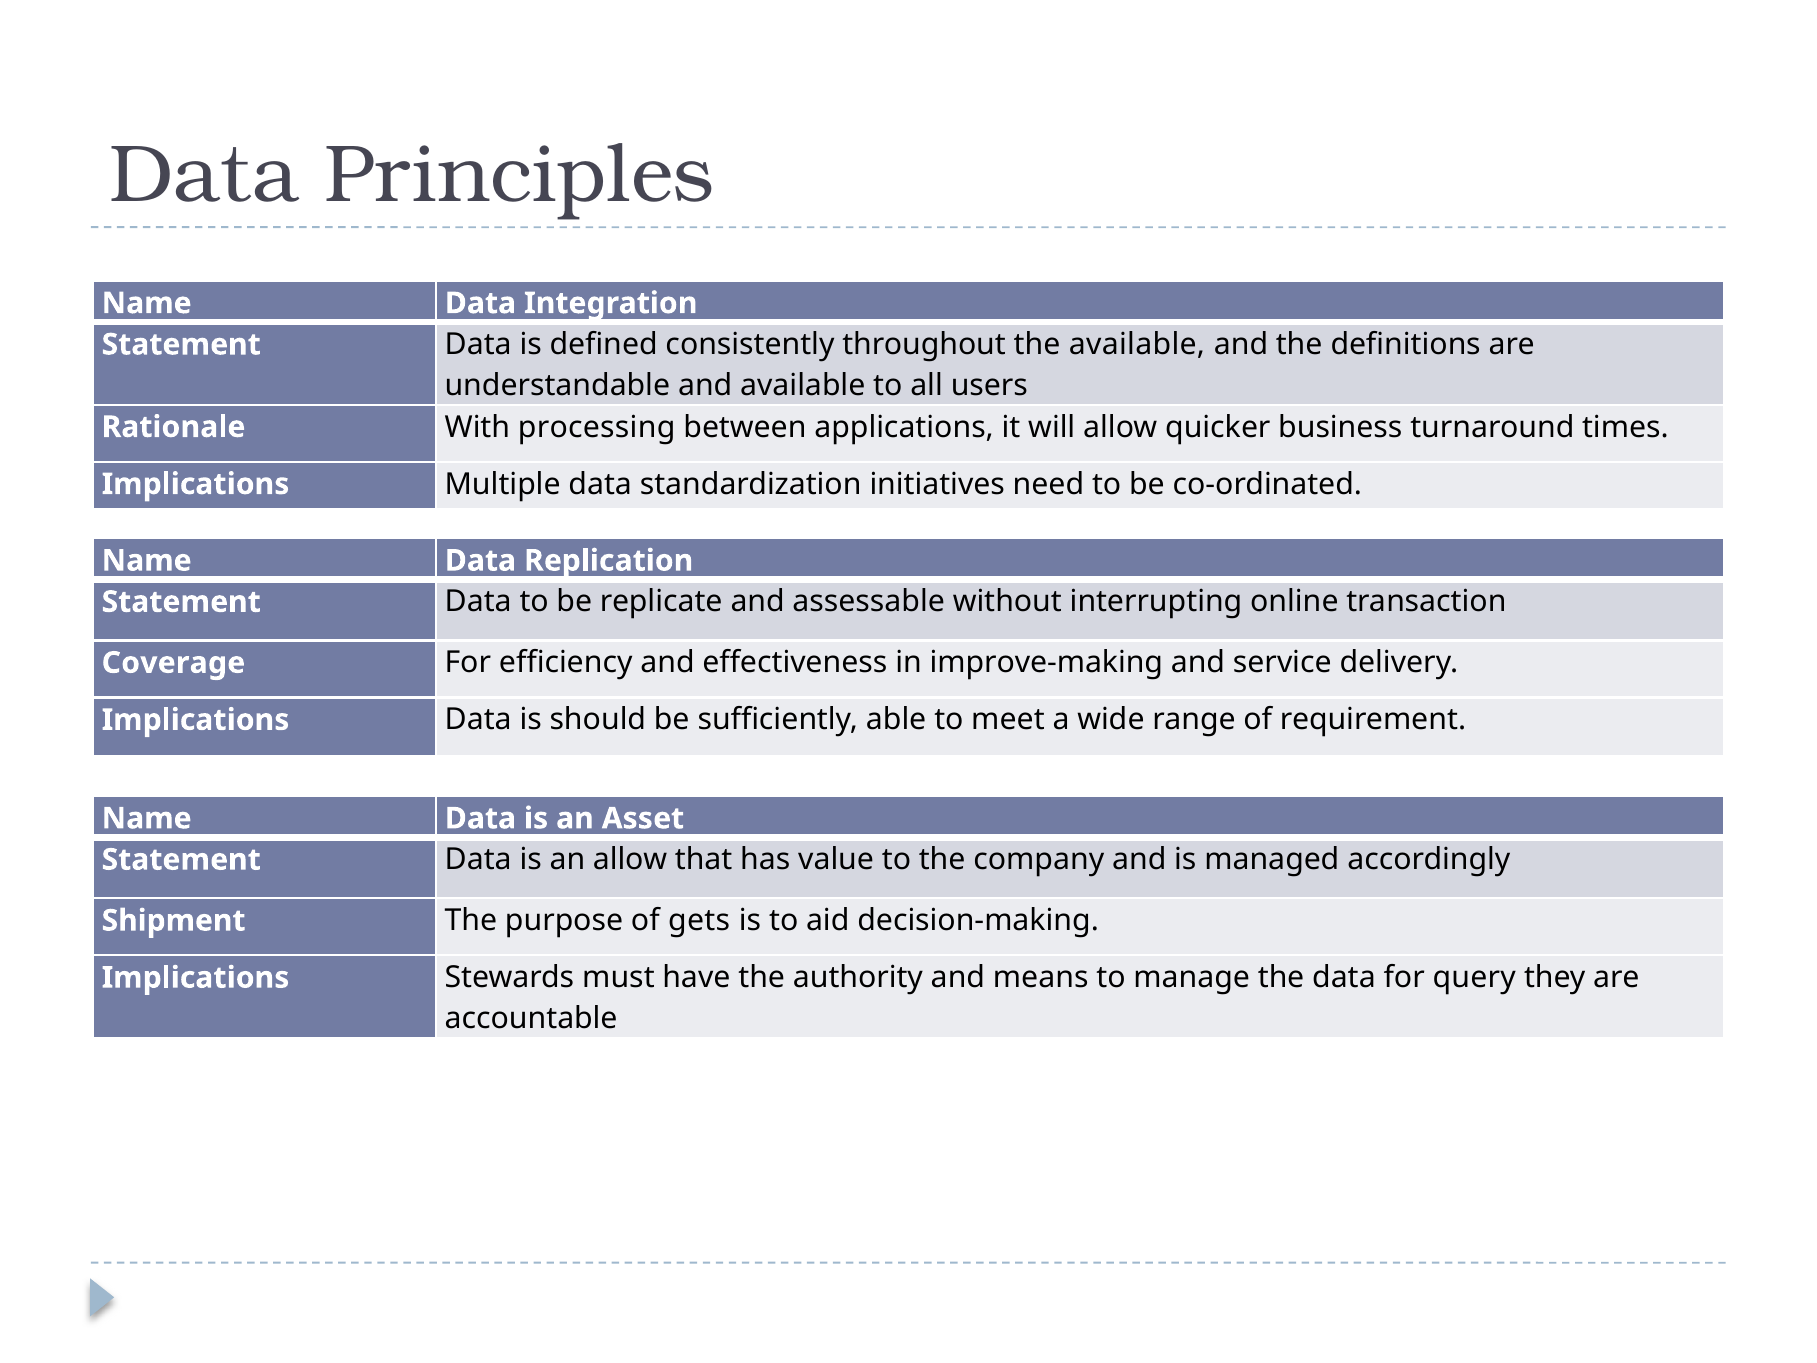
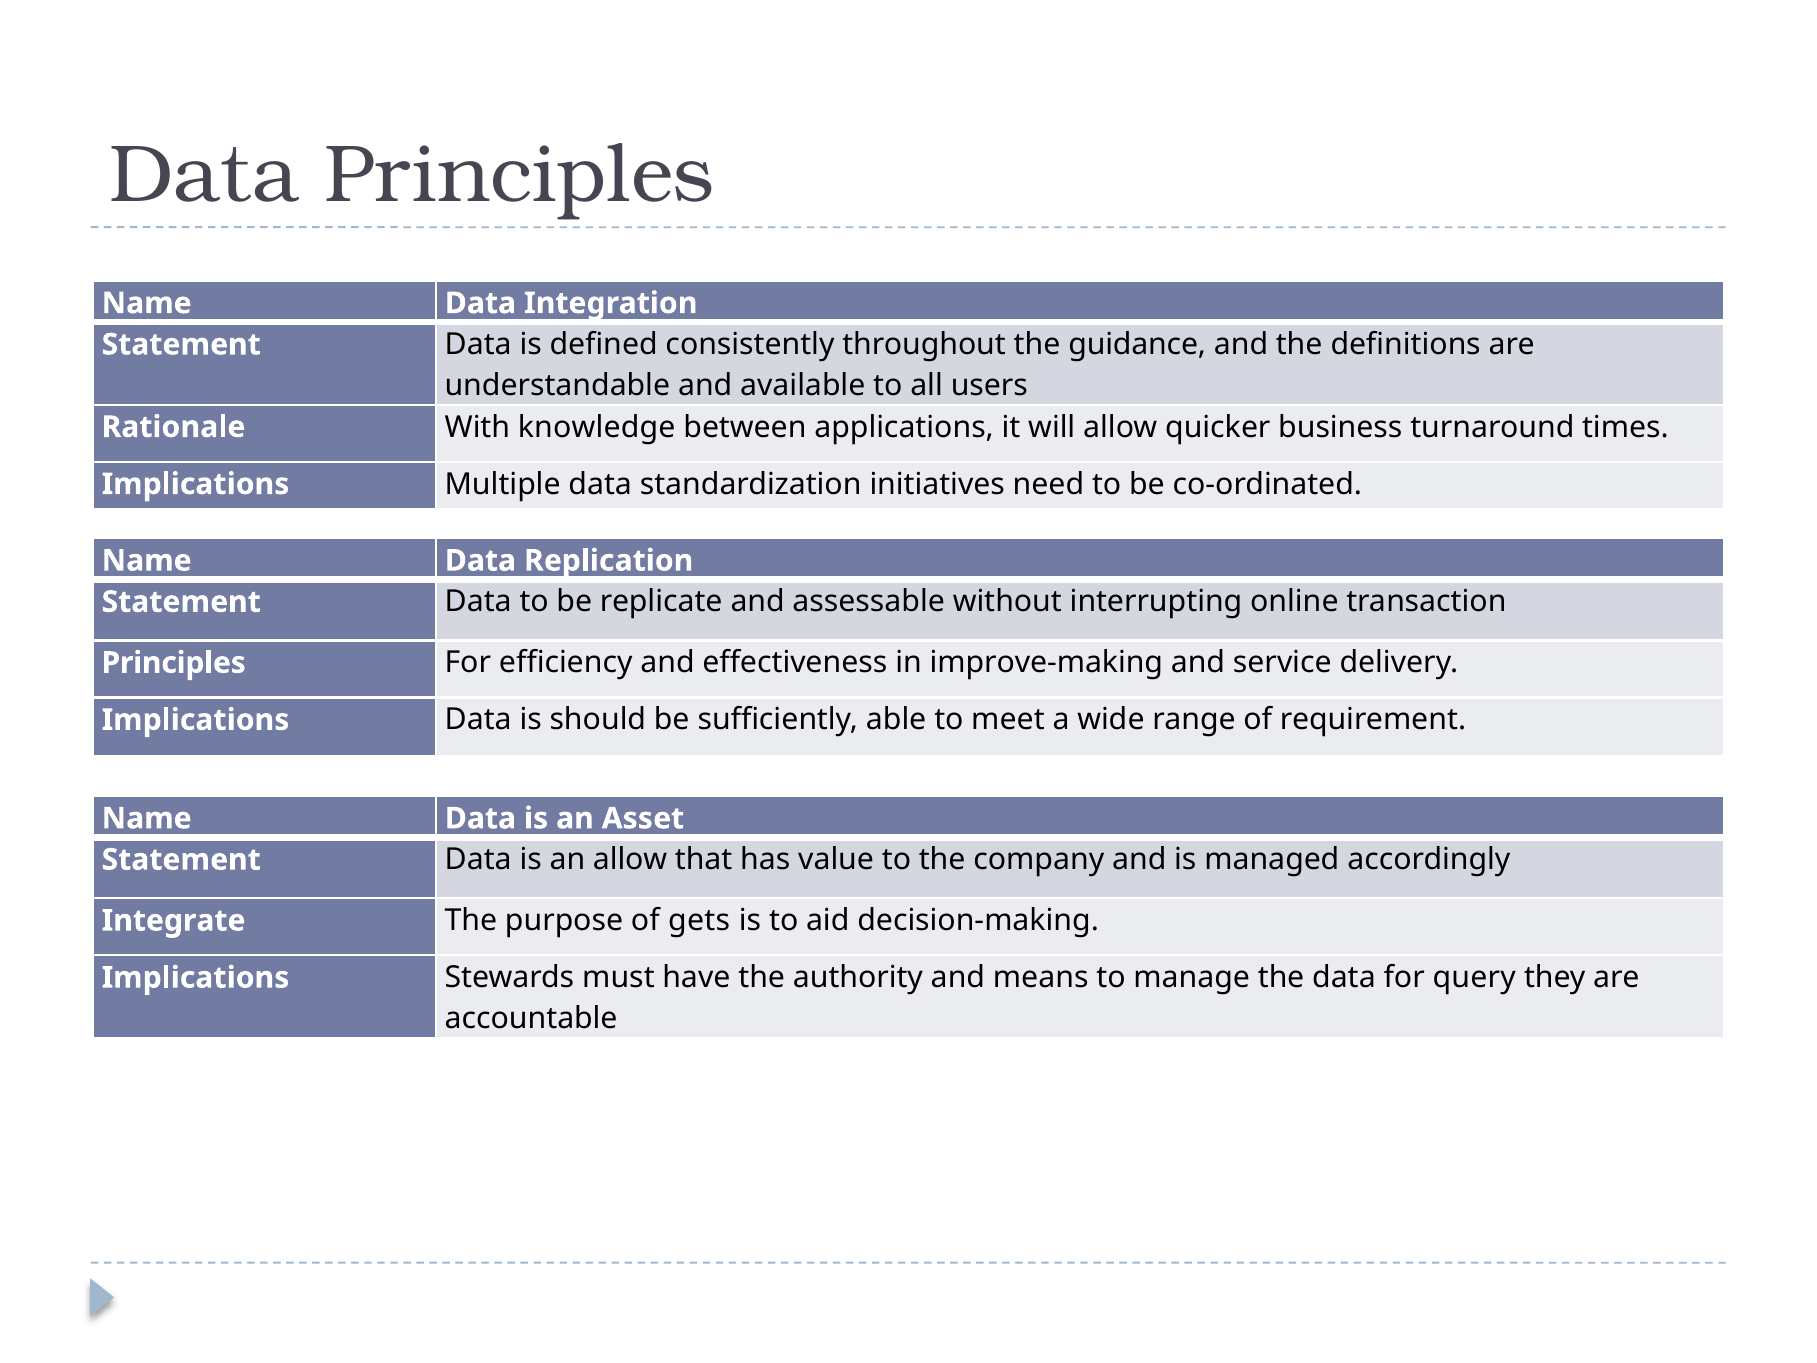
the available: available -> guidance (1137, 344)
processing: processing -> knowledge (597, 427)
Coverage: Coverage -> Principles (174, 663)
Shipment: Shipment -> Integrate (174, 920)
